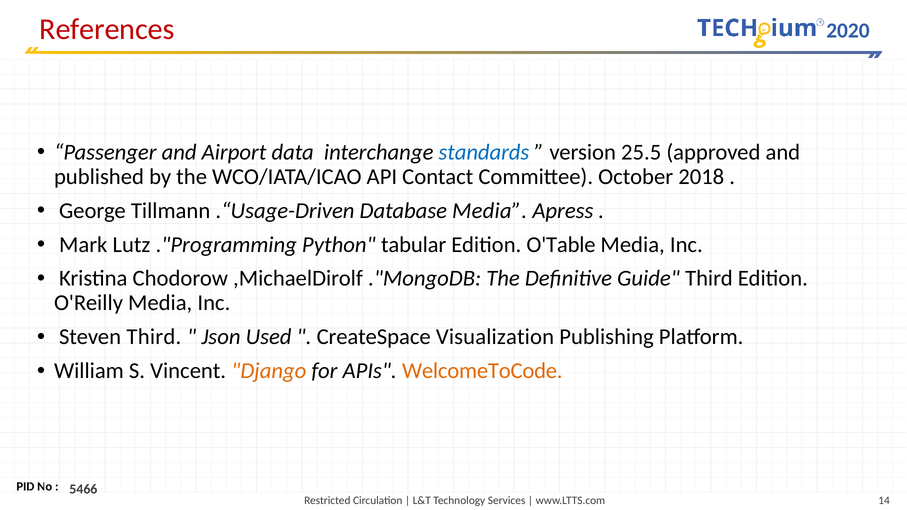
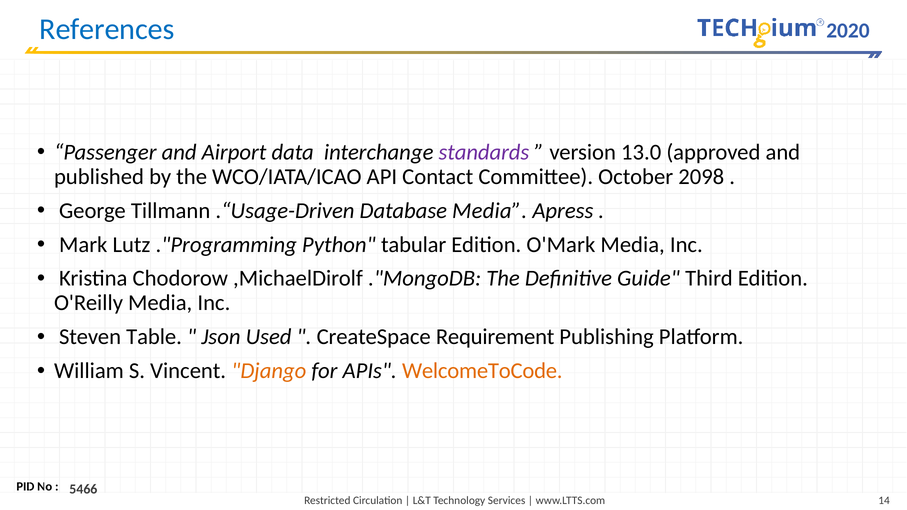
References colour: red -> blue (107, 29)
standards colour: blue -> purple (484, 152)
25.5: 25.5 -> 13.0 (641, 152)
2018: 2018 -> 2098 (701, 177)
O'Table: O'Table -> O'Mark (561, 245)
Steven Third: Third -> Table (154, 337)
Visualization: Visualization -> Requirement (495, 337)
